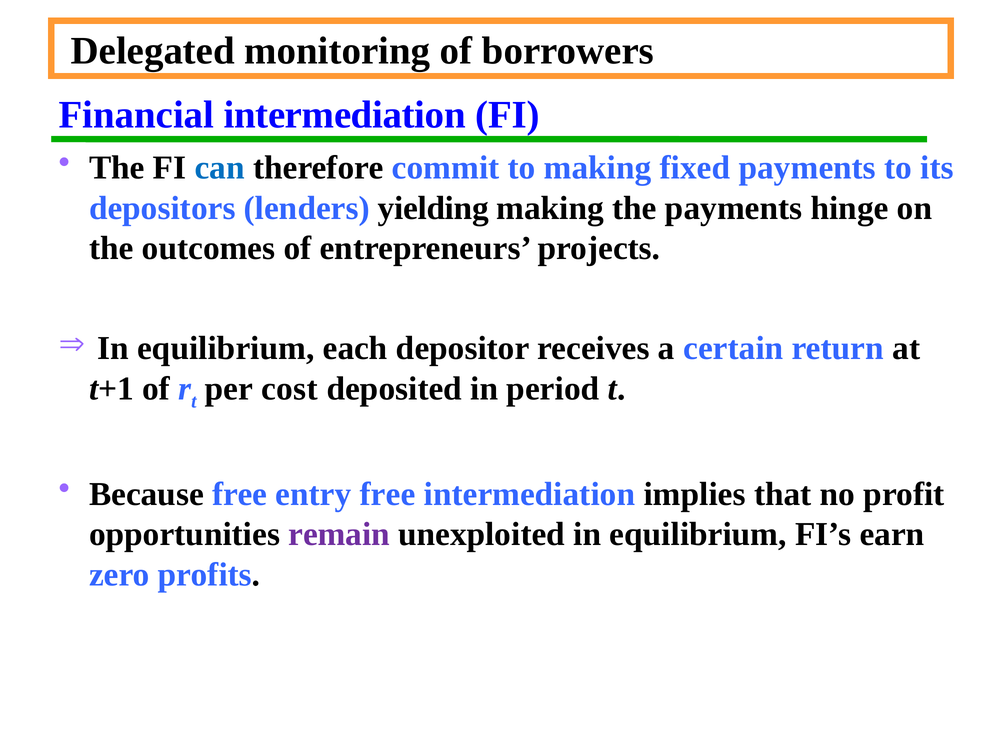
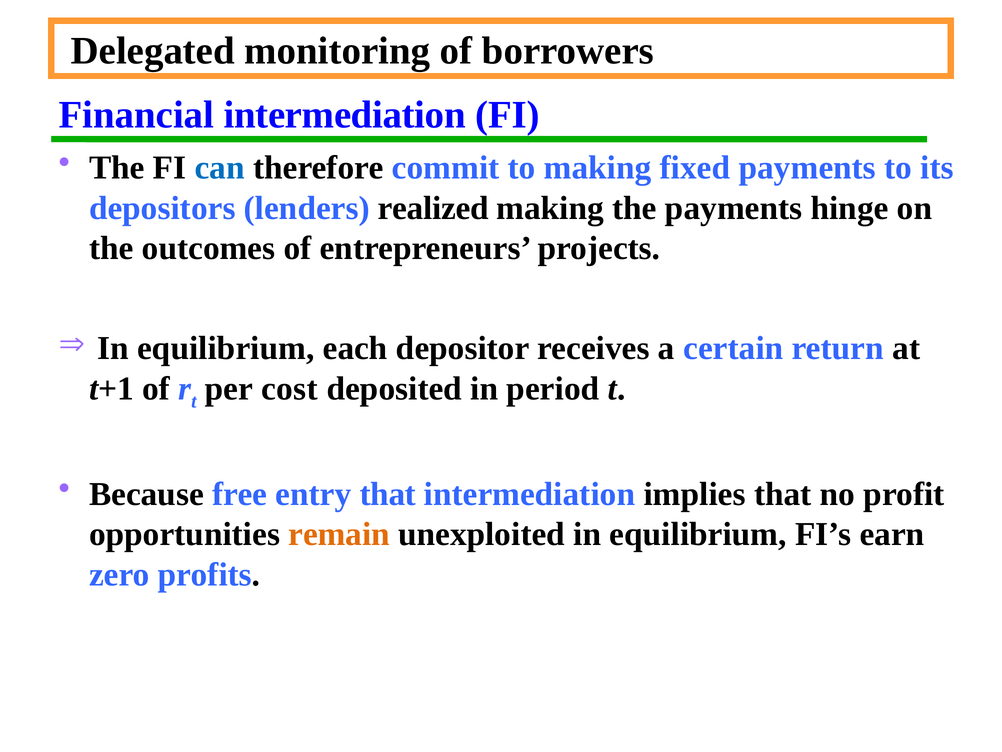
yielding: yielding -> realized (433, 208)
entry free: free -> that (388, 494)
remain colour: purple -> orange (339, 534)
